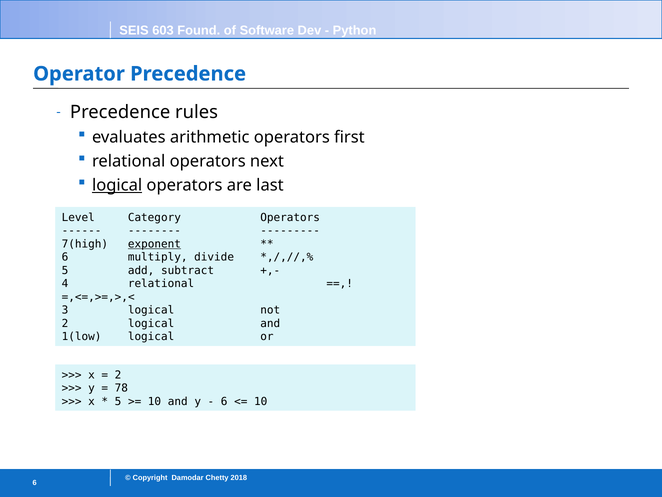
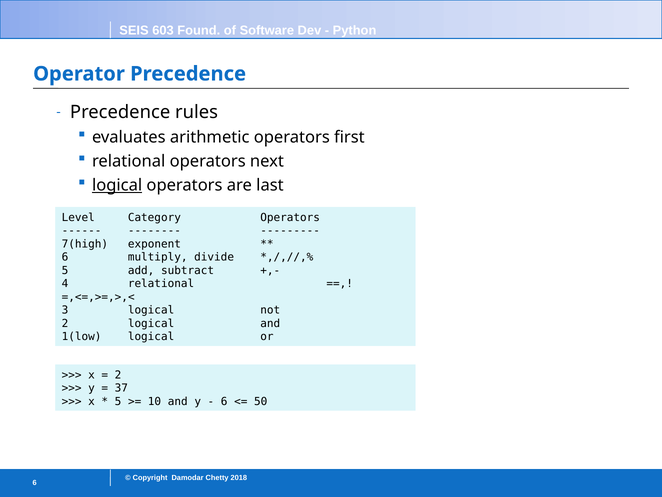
exponent underline: present -> none (154, 244)
78: 78 -> 37 (121, 388)
10: 10 -> 50 (261, 401)
